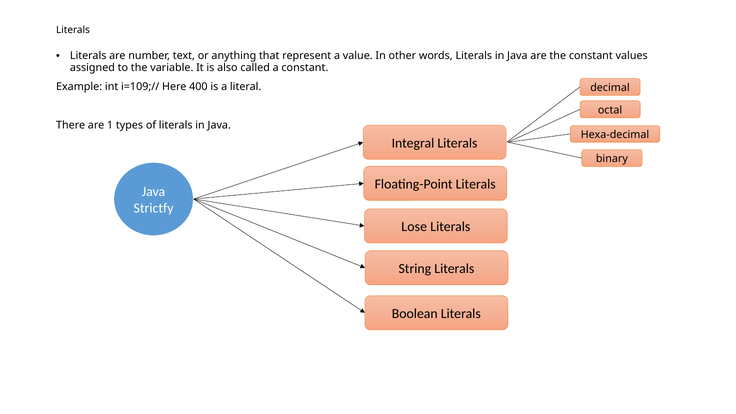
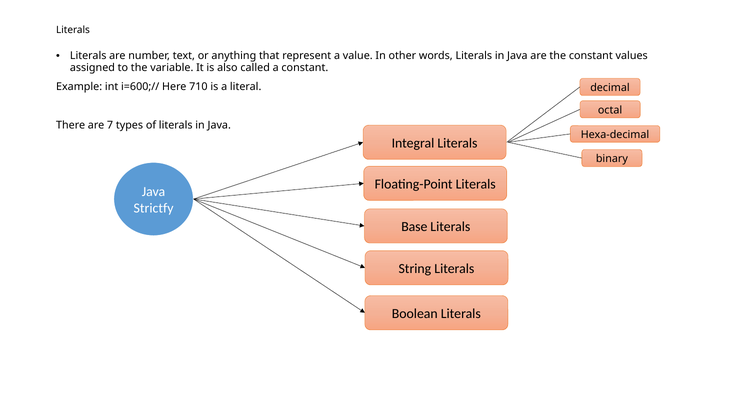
i=109;//: i=109;// -> i=600;// (140, 87)
400: 400 -> 710 (198, 87)
1: 1 -> 7 (110, 125)
Lose: Lose -> Base (414, 227)
